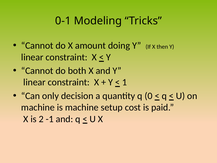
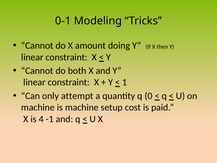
decision: decision -> attempt (77, 96)
2: 2 -> 4 (41, 119)
